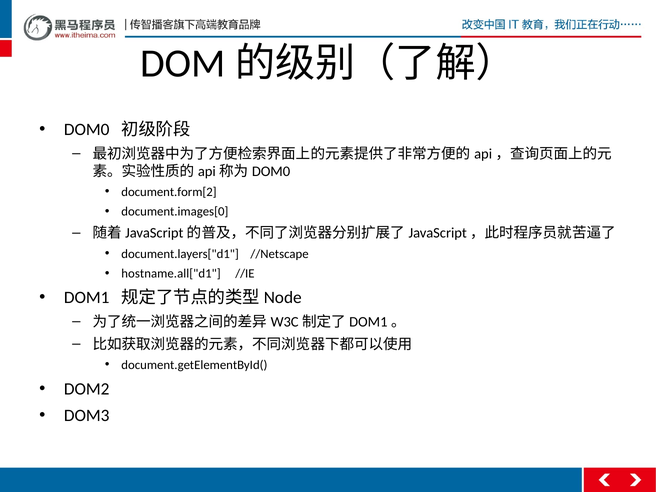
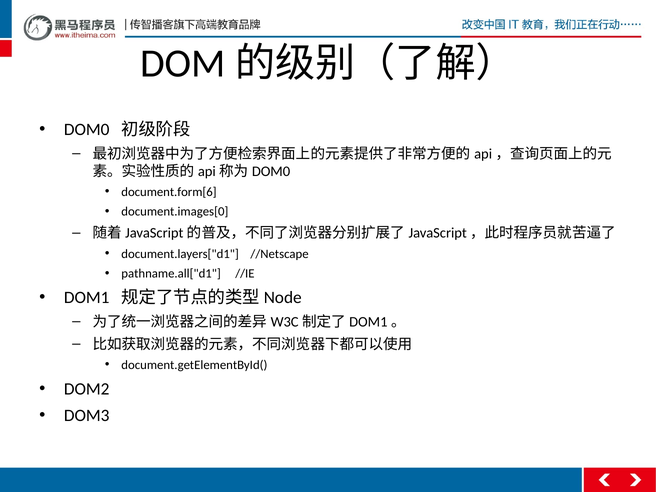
document.form[2: document.form[2 -> document.form[6 (169, 192)
hostname.all["d1: hostname.all["d1 -> pathname.all["d1 (171, 273)
